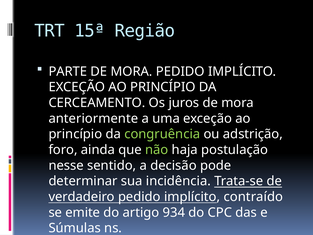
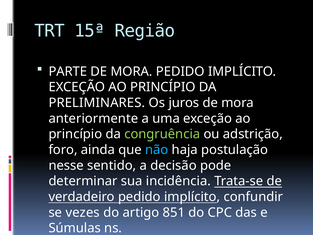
CERCEAMENTO: CERCEAMENTO -> PRELIMINARES (97, 103)
não colour: light green -> light blue (157, 150)
contraído: contraído -> confundir (253, 197)
emite: emite -> vezes (83, 212)
934: 934 -> 851 (174, 212)
